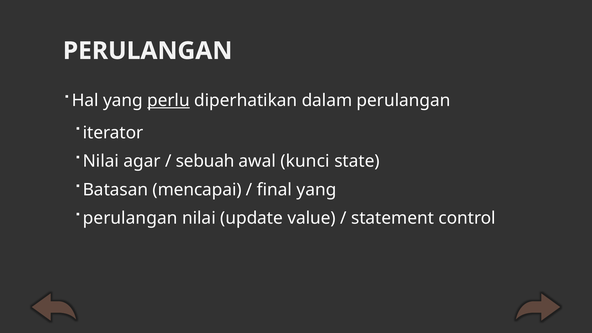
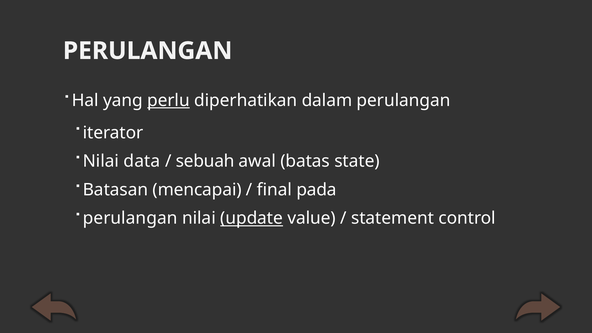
agar: agar -> data (142, 161)
kunci: kunci -> batas (305, 161)
final yang: yang -> pada (317, 190)
update underline: none -> present (252, 218)
